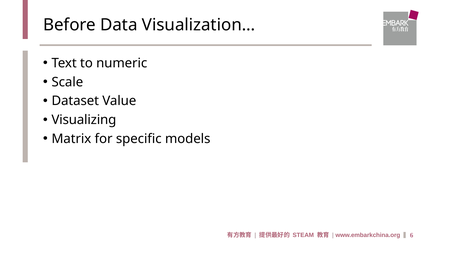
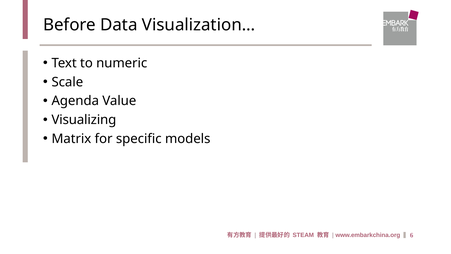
Dataset: Dataset -> Agenda (75, 101)
